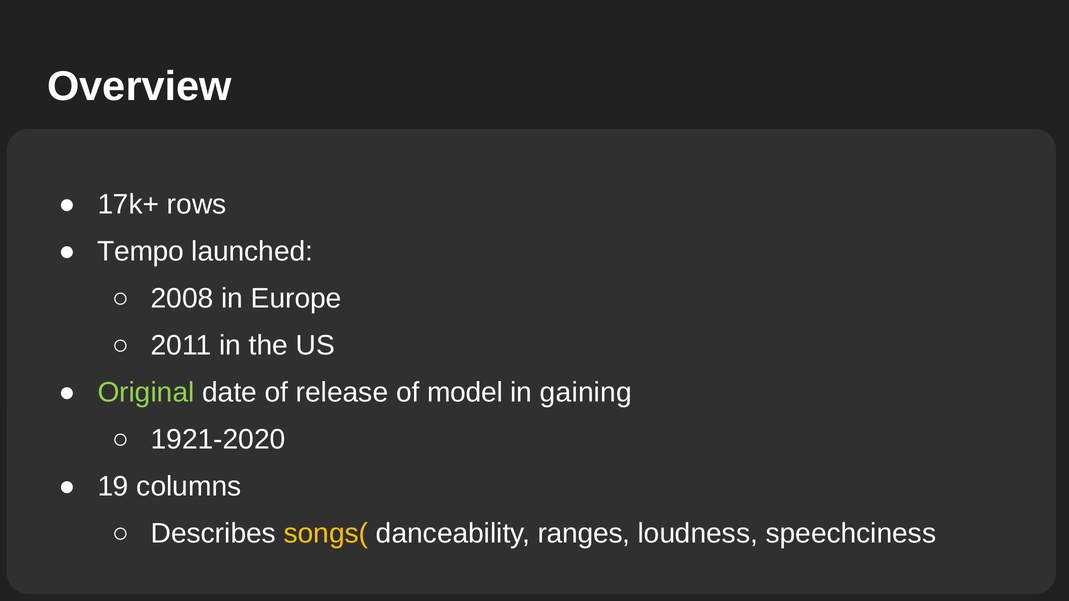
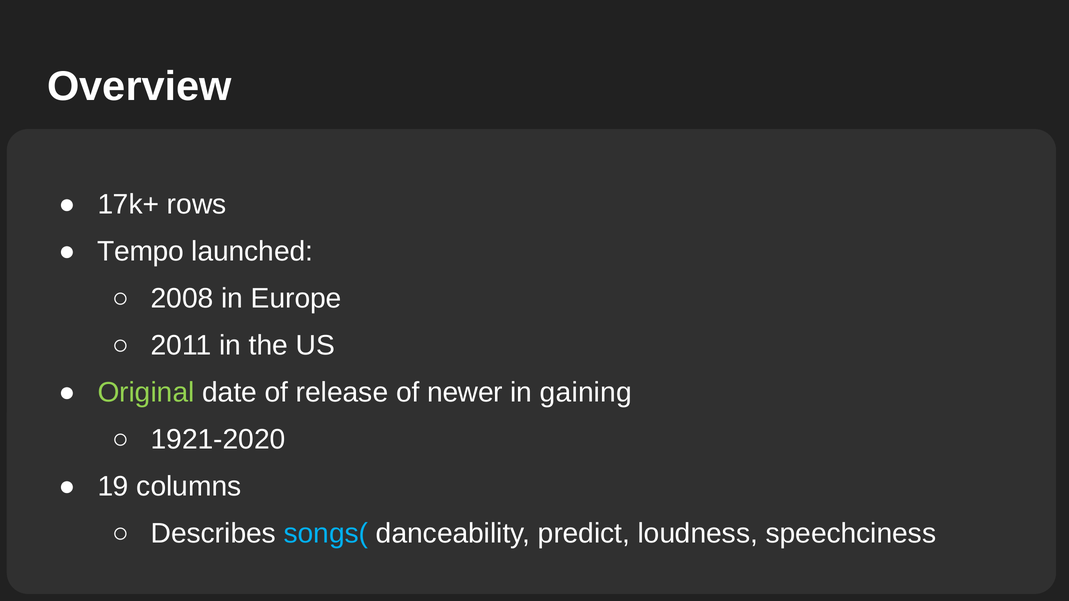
model: model -> newer (465, 393)
songs( colour: yellow -> light blue (326, 534)
ranges: ranges -> predict (584, 534)
